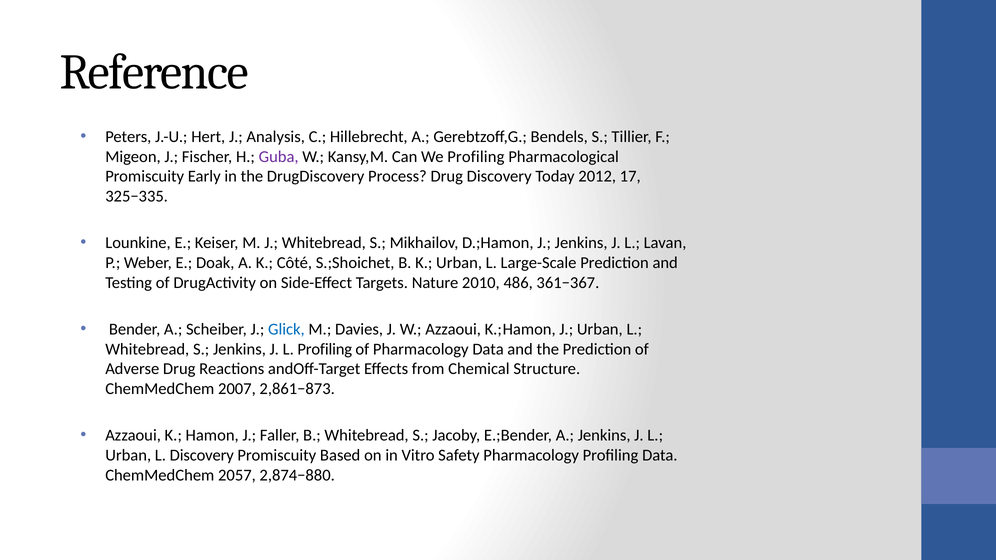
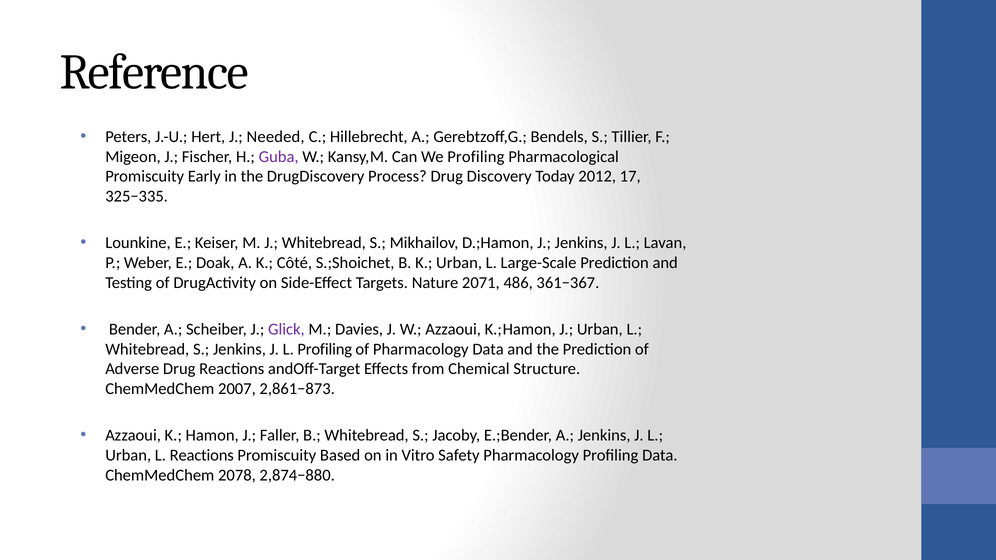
Analysis: Analysis -> Needed (276, 137)
2010: 2010 -> 2071 (481, 283)
Glick colour: blue -> purple (286, 329)
L Discovery: Discovery -> Reactions (202, 456)
2057: 2057 -> 2078 (237, 475)
